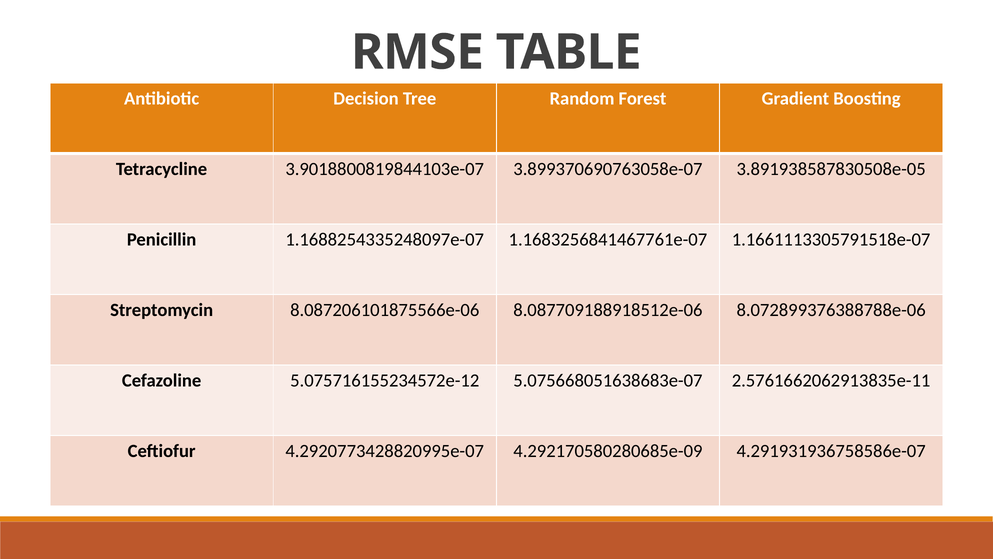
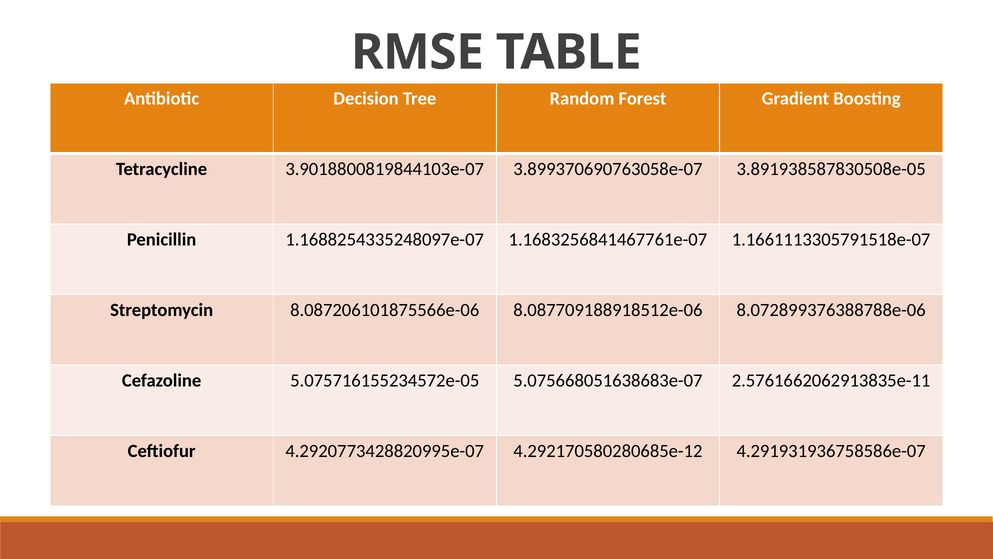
5.075716155234572e-12: 5.075716155234572e-12 -> 5.075716155234572e-05 (385, 380)
4.292170580280685e-09: 4.292170580280685e-09 -> 4.292170580280685e-12 (608, 451)
